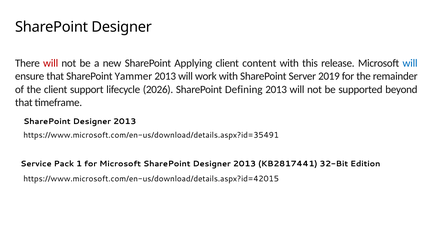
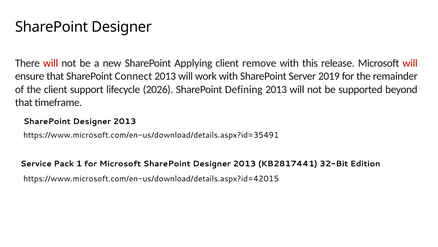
content: content -> remove (259, 63)
will colour: blue -> red (410, 63)
Yammer: Yammer -> Connect (133, 76)
